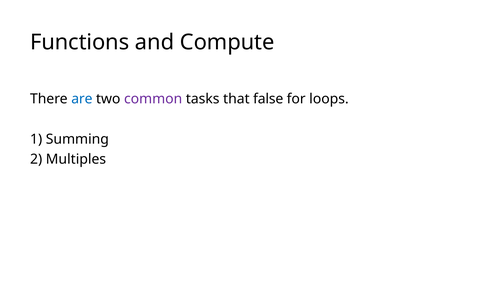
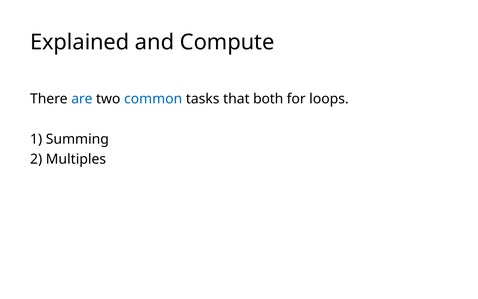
Functions: Functions -> Explained (80, 42)
common colour: purple -> blue (153, 99)
false: false -> both (268, 99)
